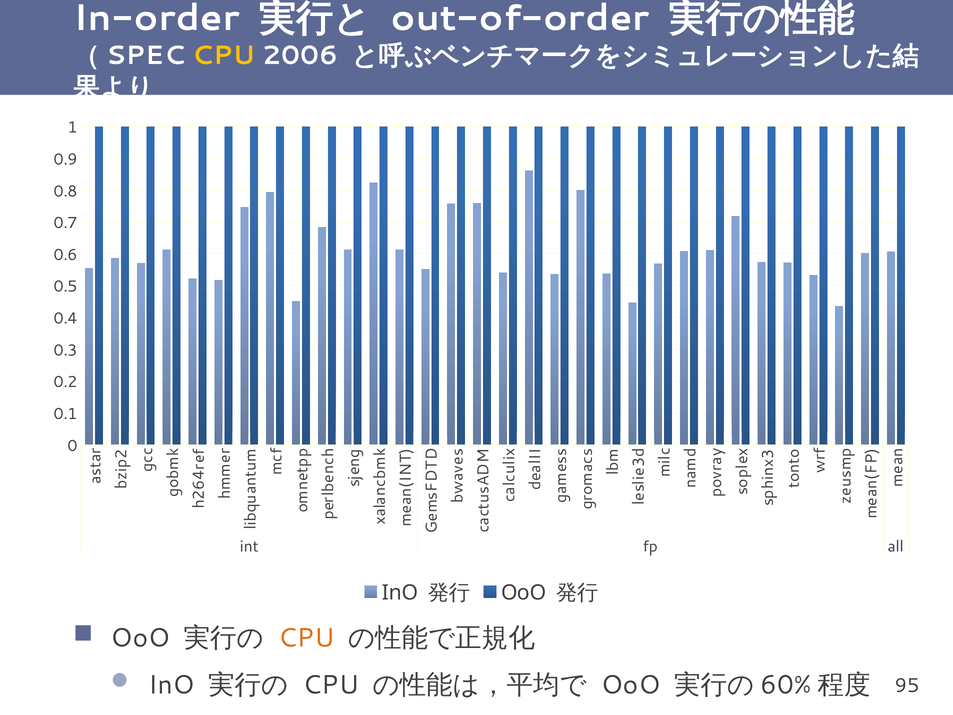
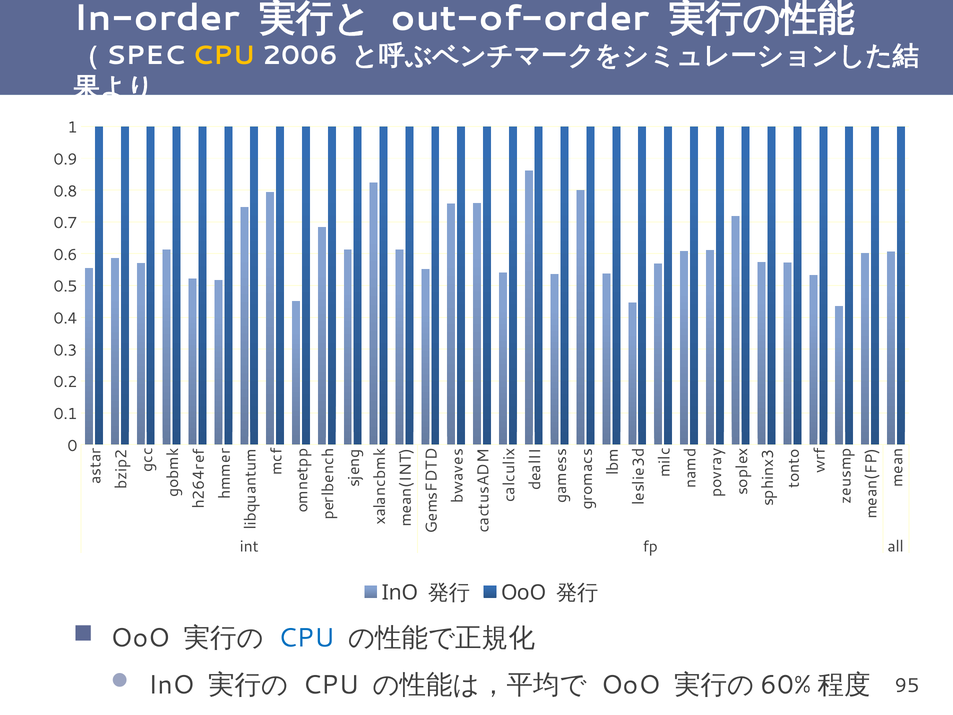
CPU colour: orange -> blue (306, 638)
